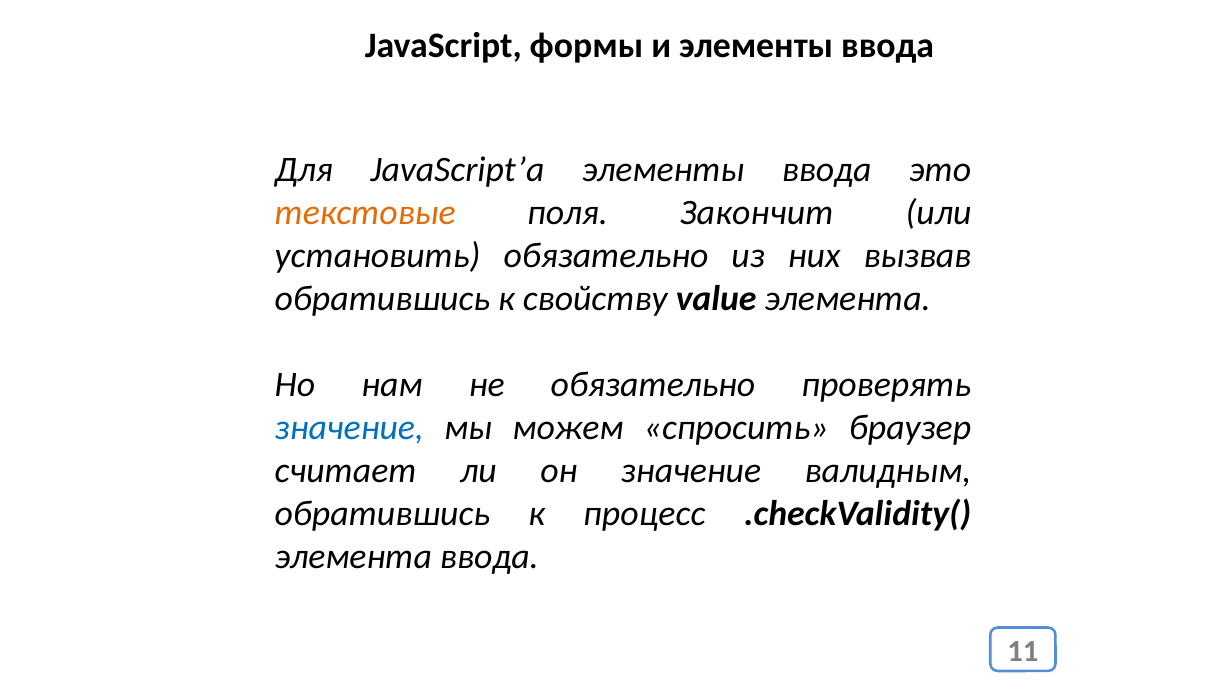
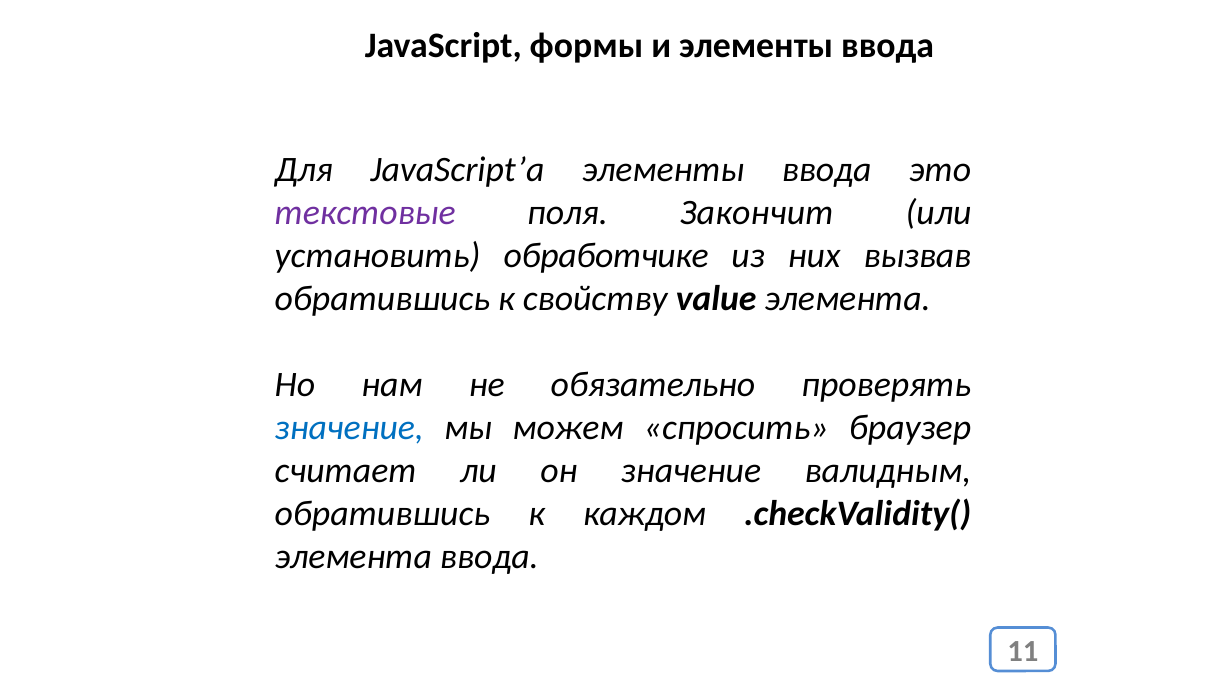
текстовые colour: orange -> purple (365, 213)
установить обязательно: обязательно -> обработчике (606, 256)
процесс: процесс -> каждом (645, 514)
